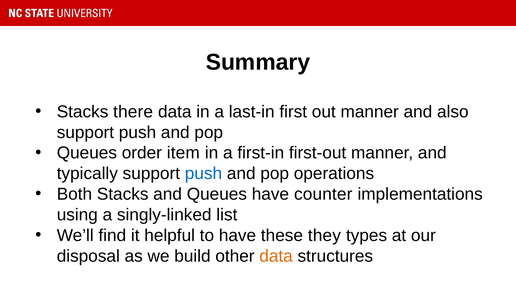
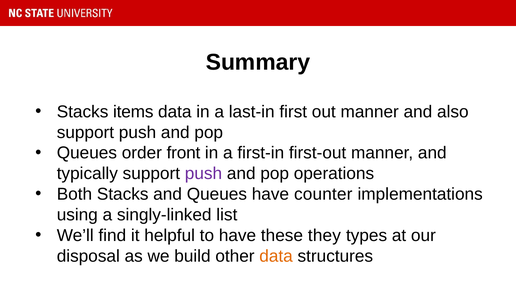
there: there -> items (133, 112)
item: item -> front (183, 153)
push colour: blue -> purple (203, 174)
